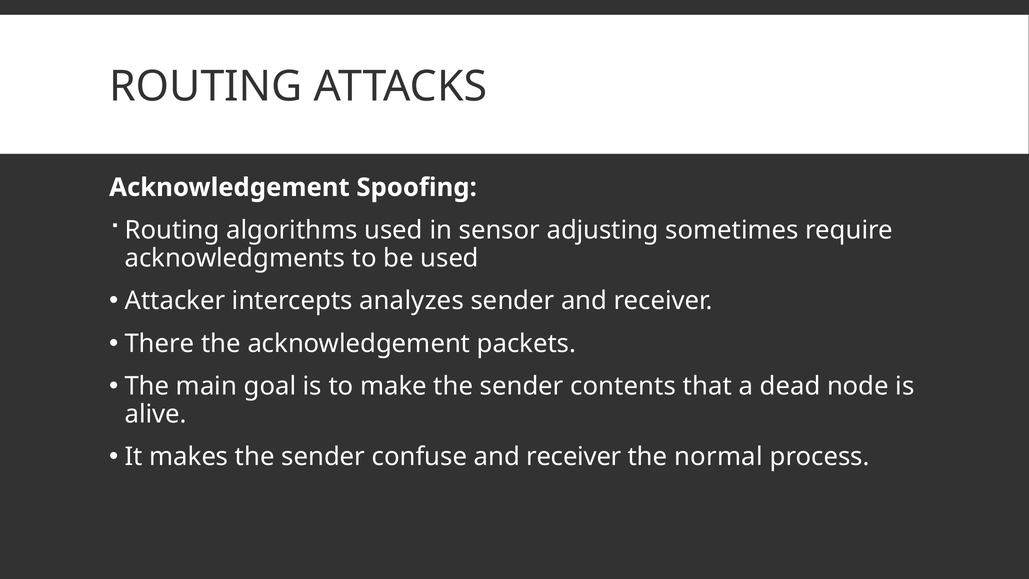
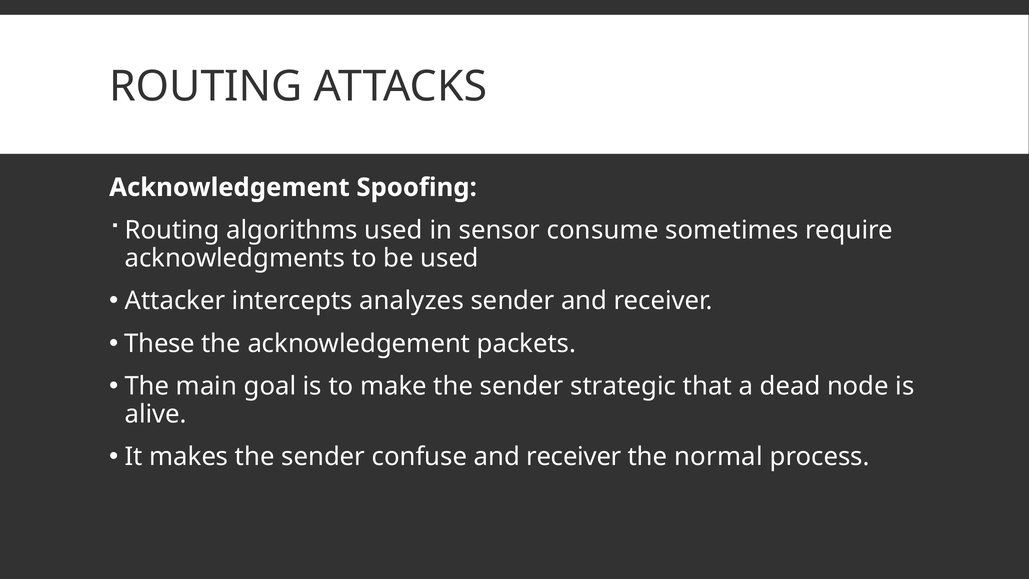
adjusting: adjusting -> consume (603, 230)
There: There -> These (160, 344)
contents: contents -> strategic (623, 386)
